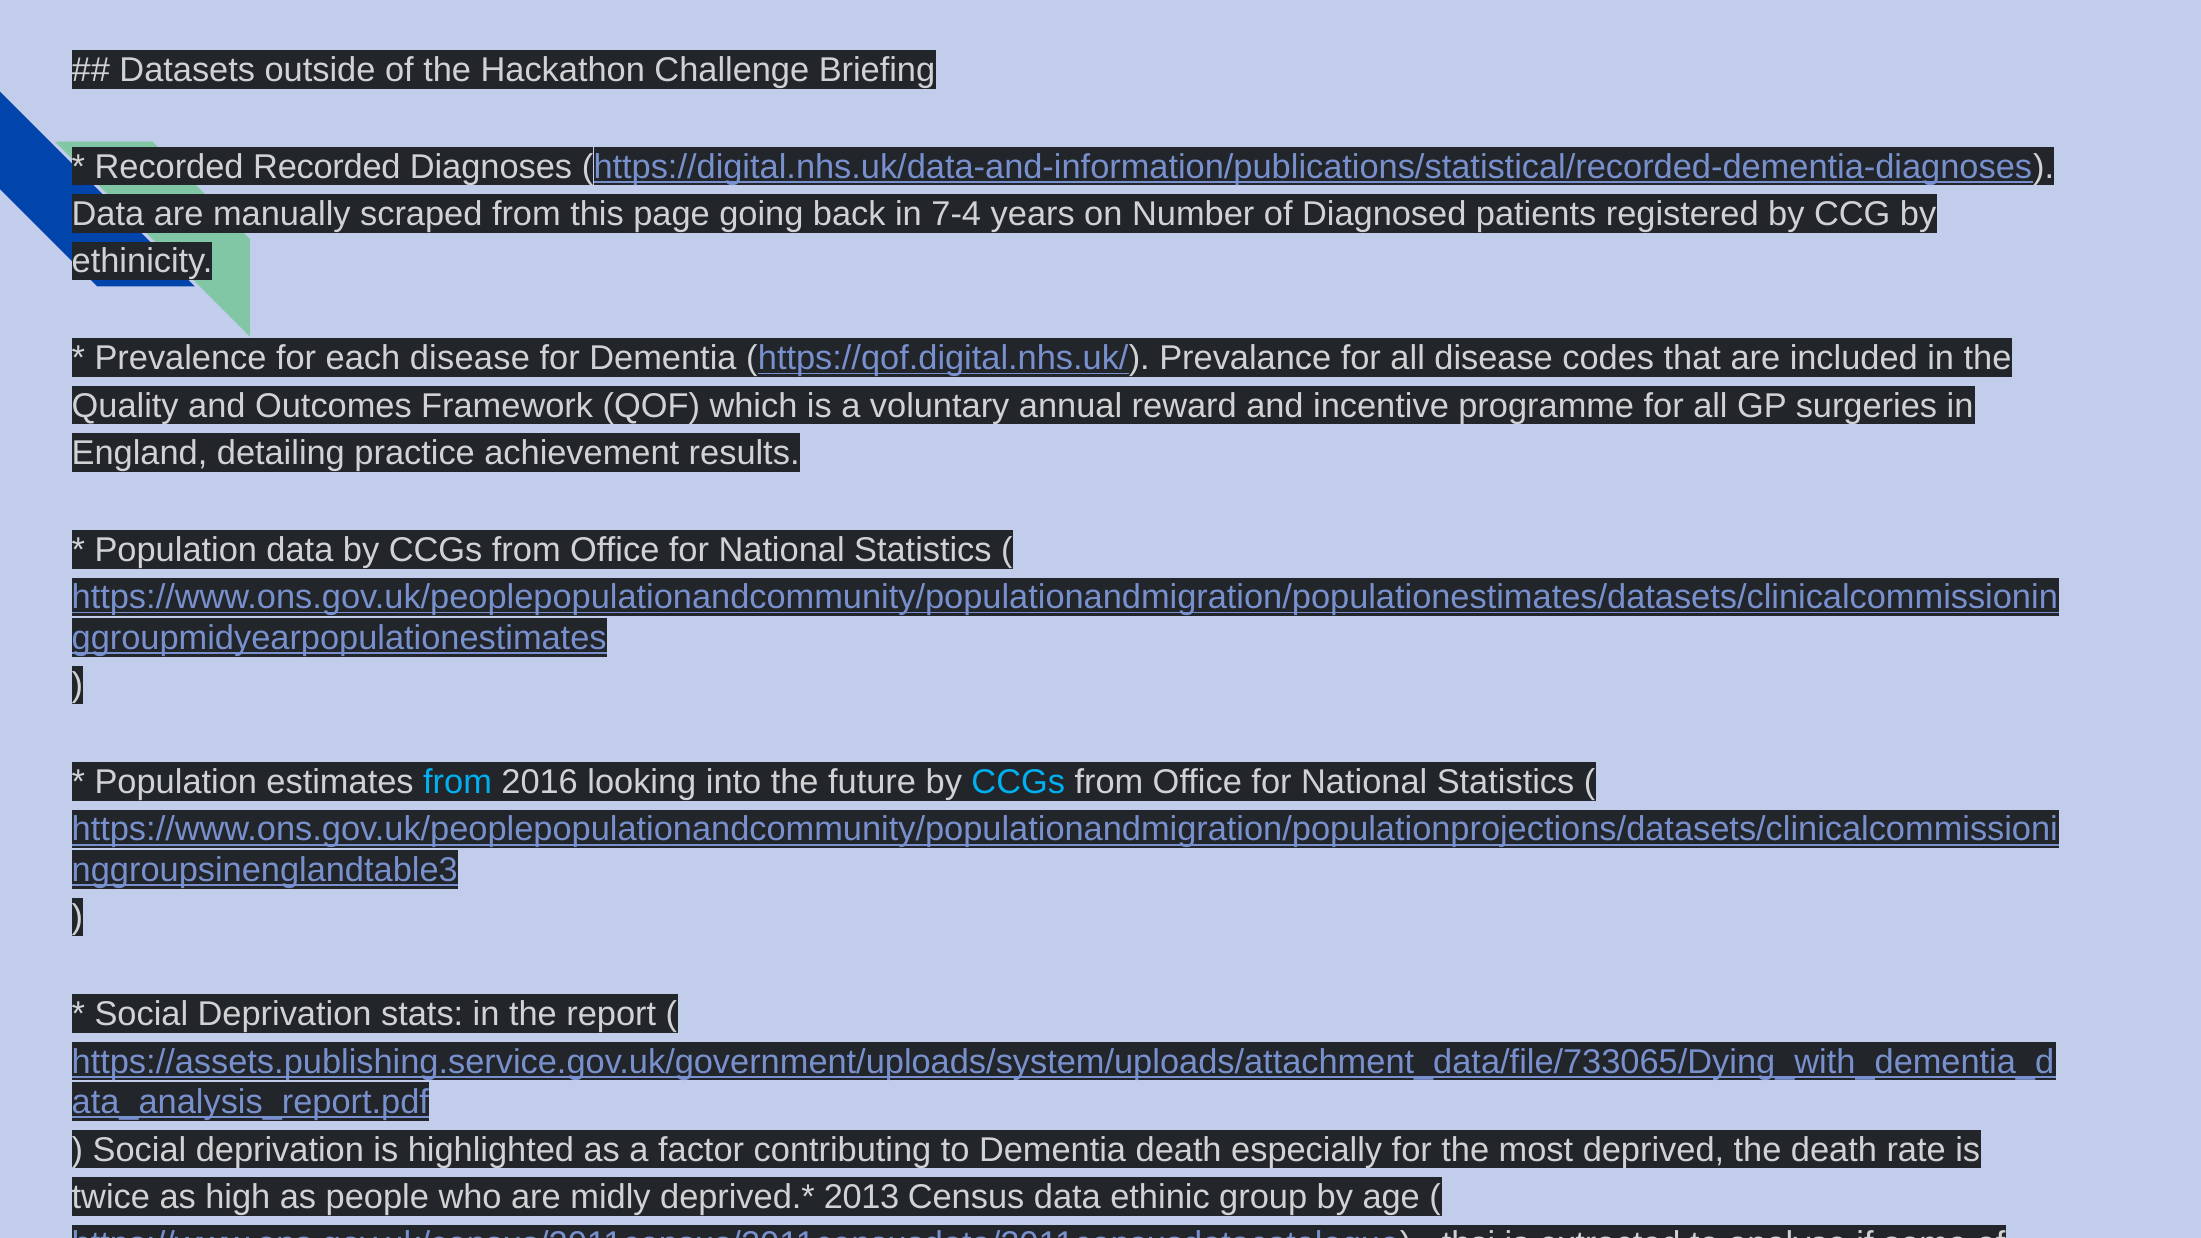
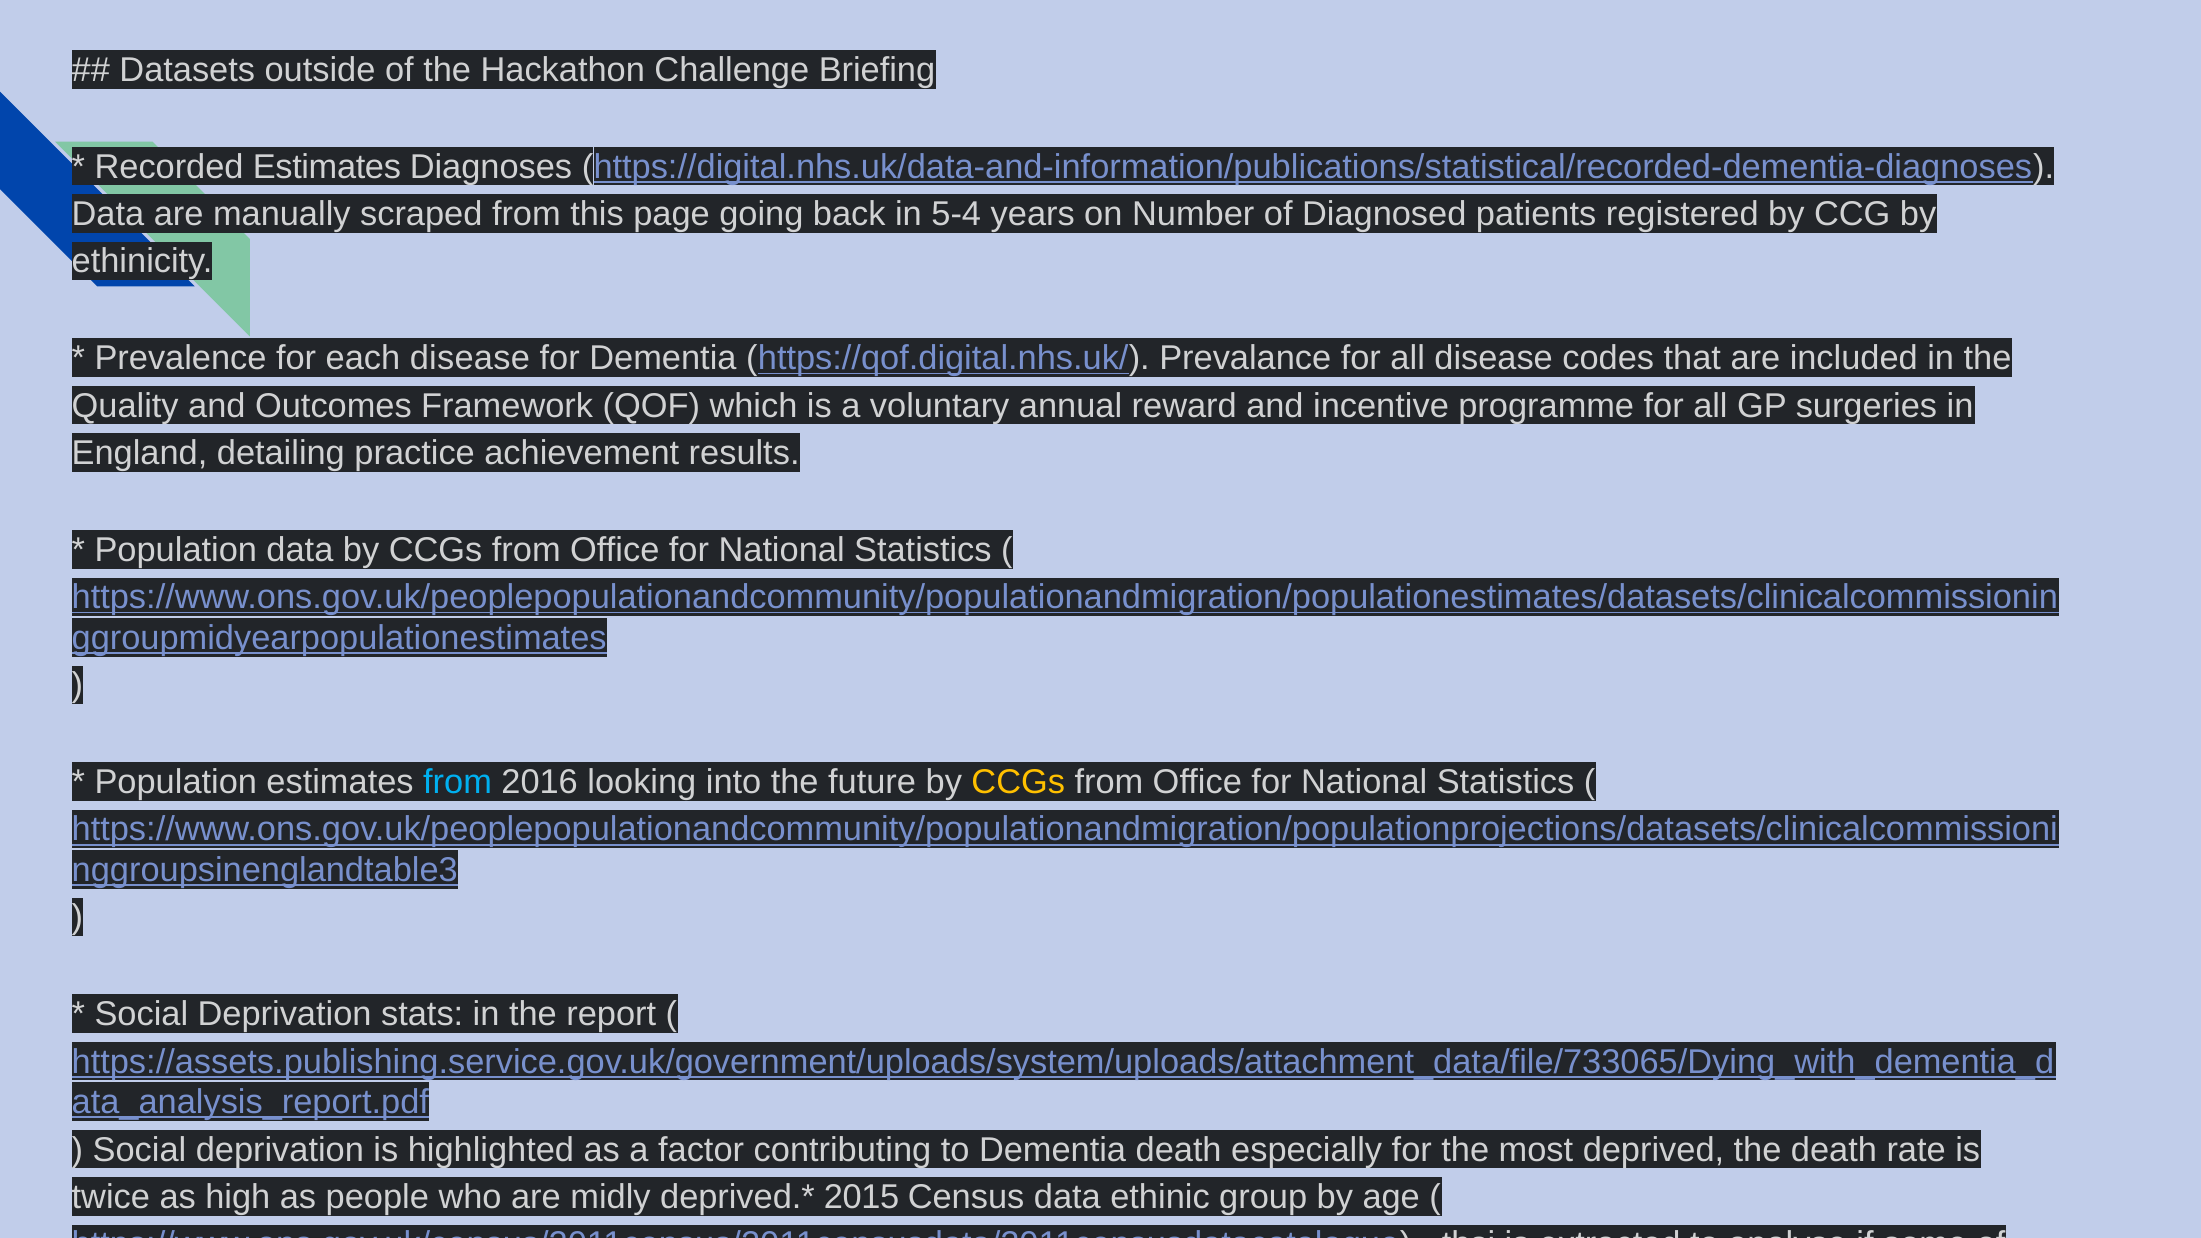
Recorded Recorded: Recorded -> Estimates (327, 167)
7-4: 7-4 -> 5-4 (956, 214)
CCGs colour: light blue -> yellow (1018, 782)
2013: 2013 -> 2015 (862, 1197)
